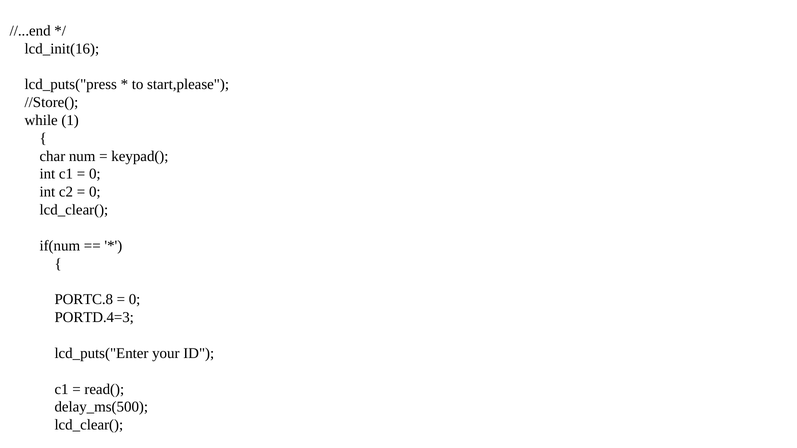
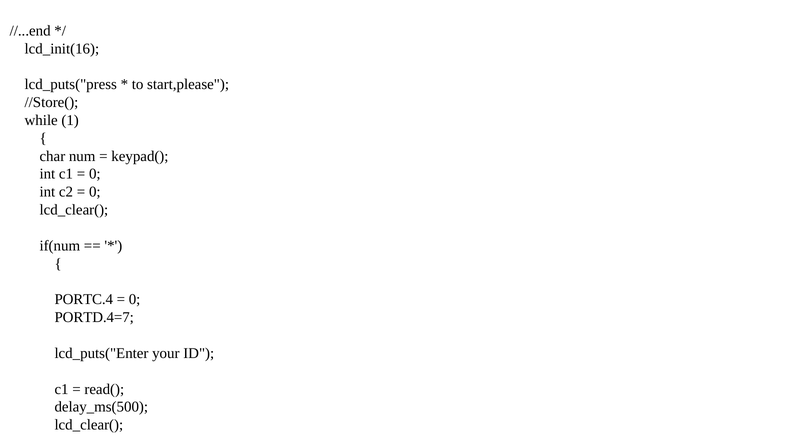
PORTC.8: PORTC.8 -> PORTC.4 (84, 300)
PORTD.4=3: PORTD.4=3 -> PORTD.4=7 (94, 318)
